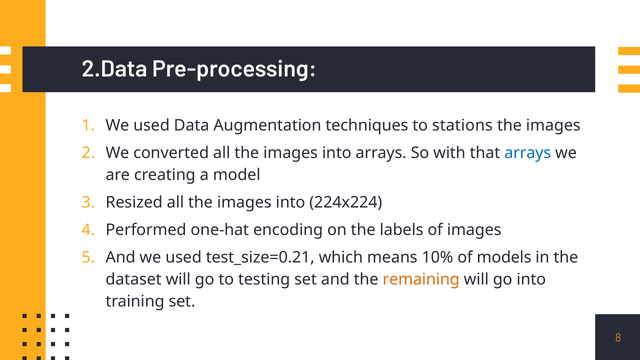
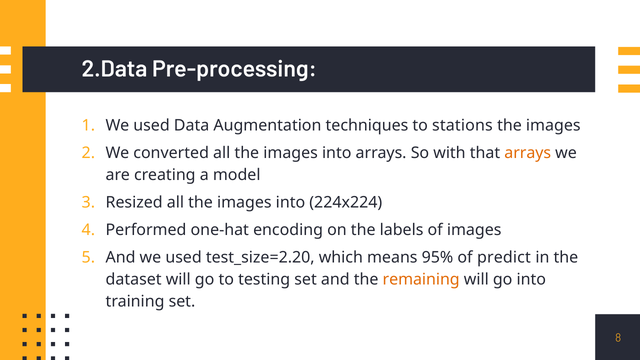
arrays colour: blue -> orange (528, 153)
test_size=0.21: test_size=0.21 -> test_size=2.20 (260, 257)
10%: 10% -> 95% (437, 257)
models: models -> predict (504, 257)
